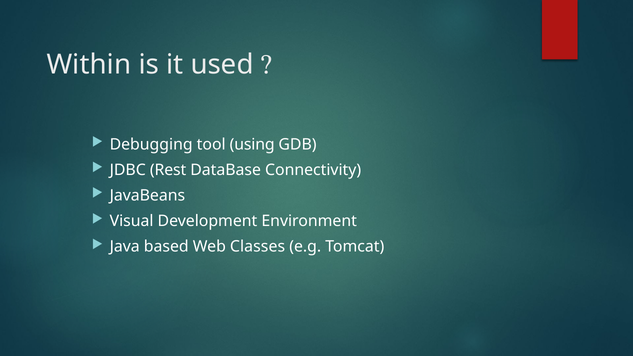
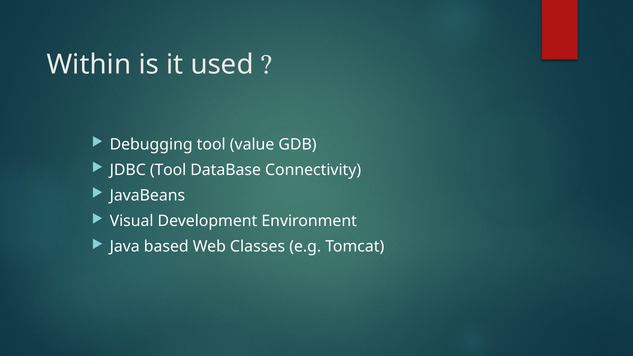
using: using -> value (252, 144)
JDBC Rest: Rest -> Tool (168, 170)
